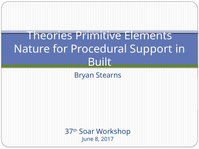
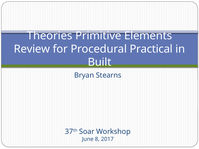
Nature: Nature -> Review (32, 49)
Support: Support -> Practical (151, 49)
